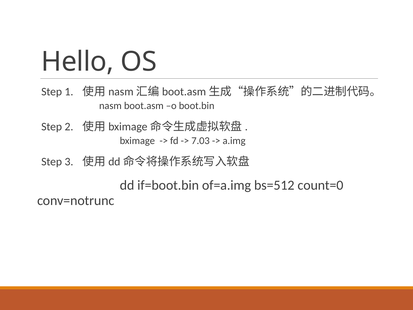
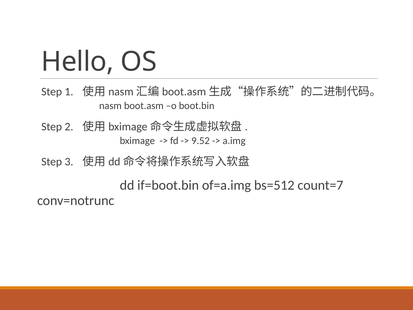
7.03: 7.03 -> 9.52 (201, 141)
count=0: count=0 -> count=7 (320, 185)
